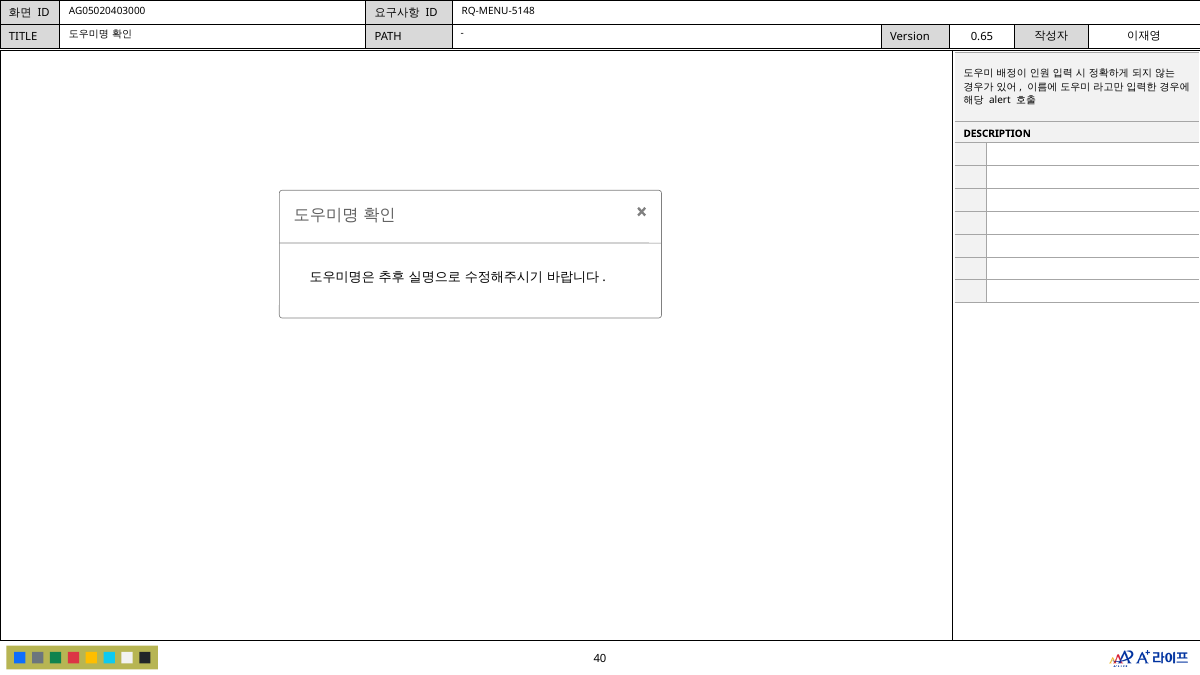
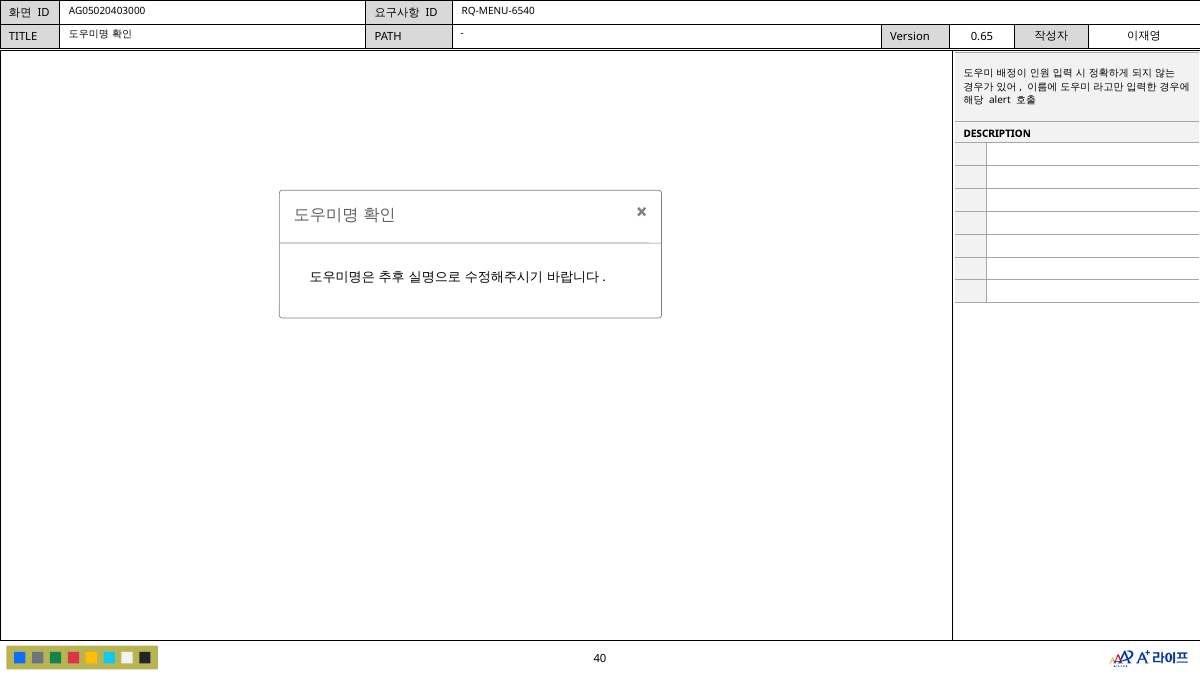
RQ-MENU-5148: RQ-MENU-5148 -> RQ-MENU-6540 (498, 11)
